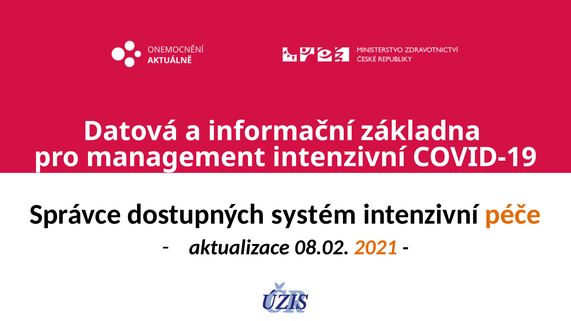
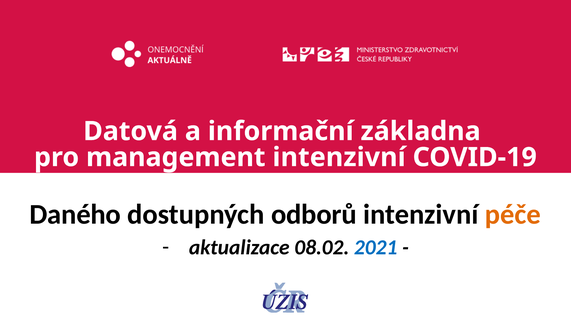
Správce: Správce -> Daného (75, 214)
systém: systém -> odborů (314, 214)
2021 colour: orange -> blue (376, 247)
